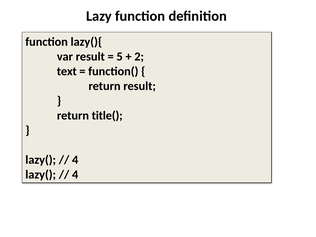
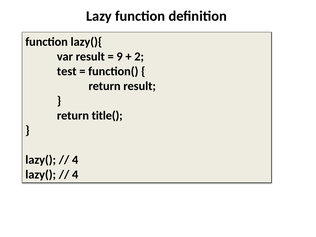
5: 5 -> 9 (120, 57)
text: text -> test (67, 71)
